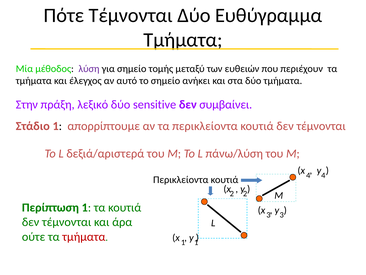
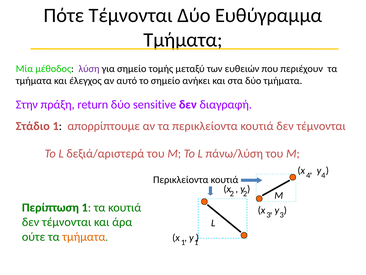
λεξικό: λεξικό -> return (93, 105)
συμβαίνει: συμβαίνει -> διαγραφή (226, 105)
τμήματα colour: red -> orange (84, 236)
